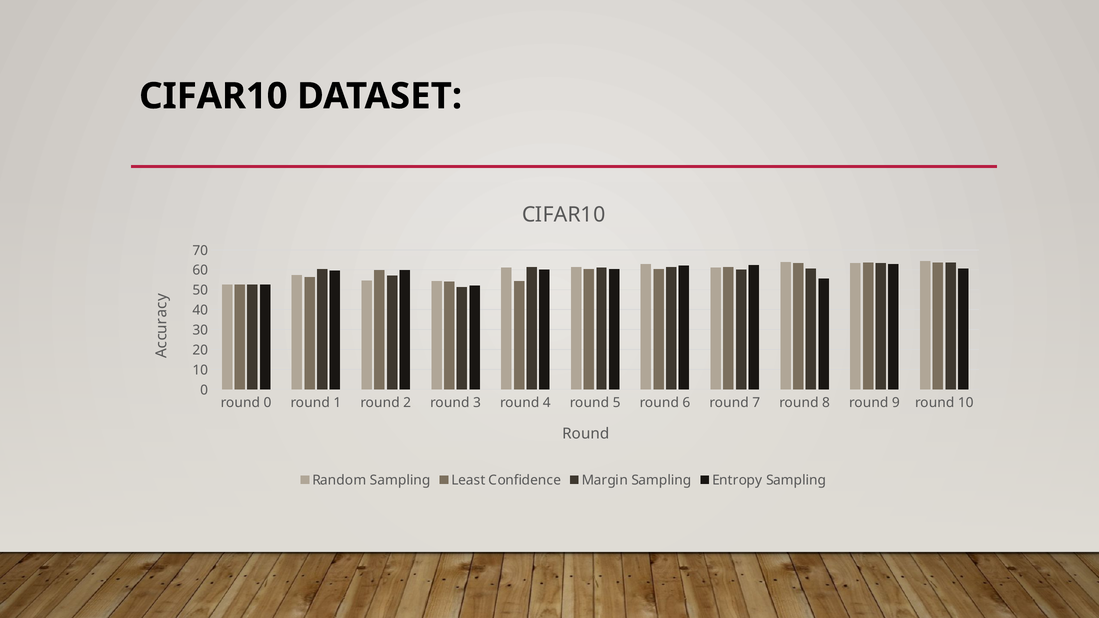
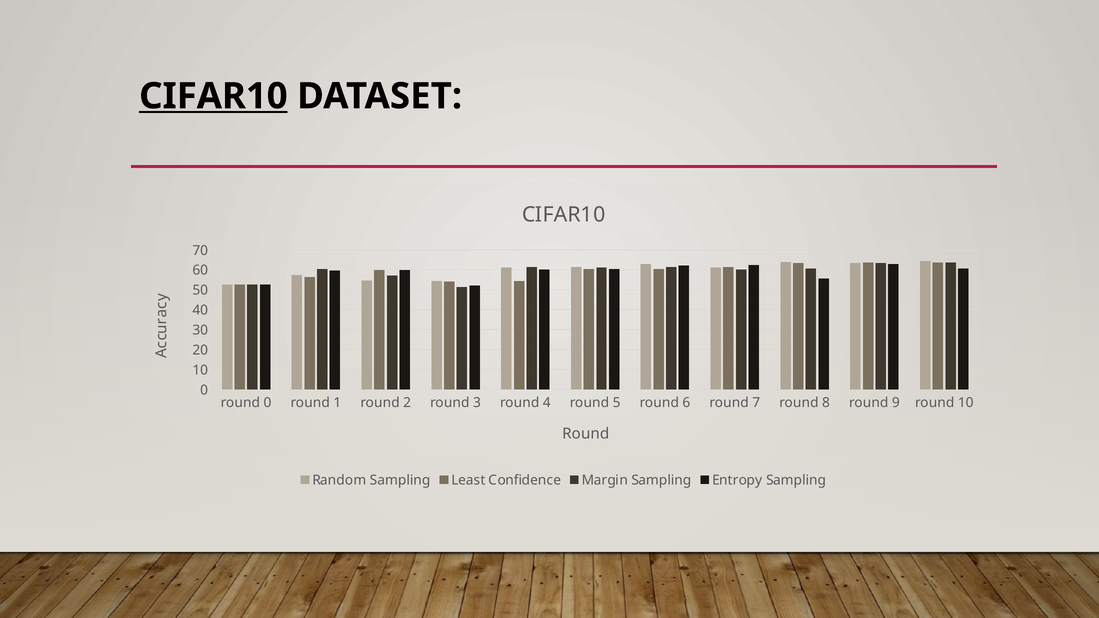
CIFAR10 underline: none -> present (213, 96)
